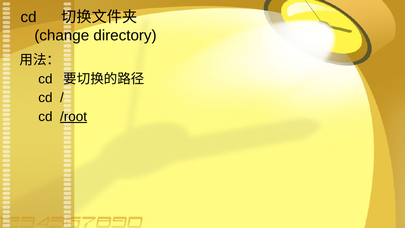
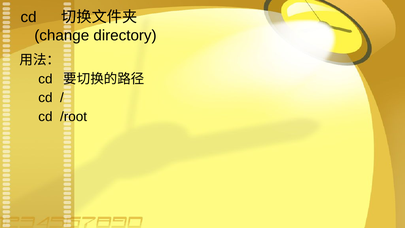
/root underline: present -> none (74, 117)
